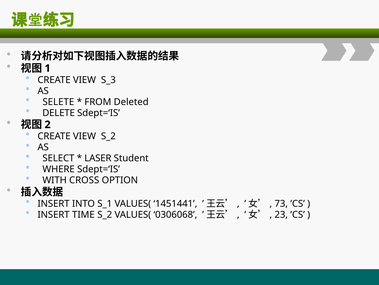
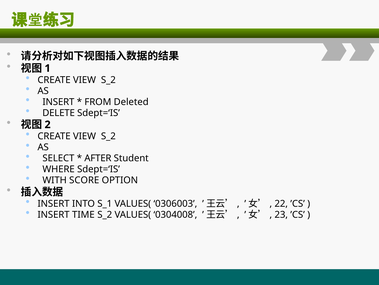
S_3: S_3 -> S_2 (108, 80)
SELETE: SELETE -> INSERT (58, 102)
LASER: LASER -> AFTER (98, 158)
CROSS: CROSS -> SCORE (84, 180)
1451441: 1451441 -> 0306003 (175, 203)
73: 73 -> 22 (281, 203)
0306068: 0306068 -> 0304008 (175, 214)
